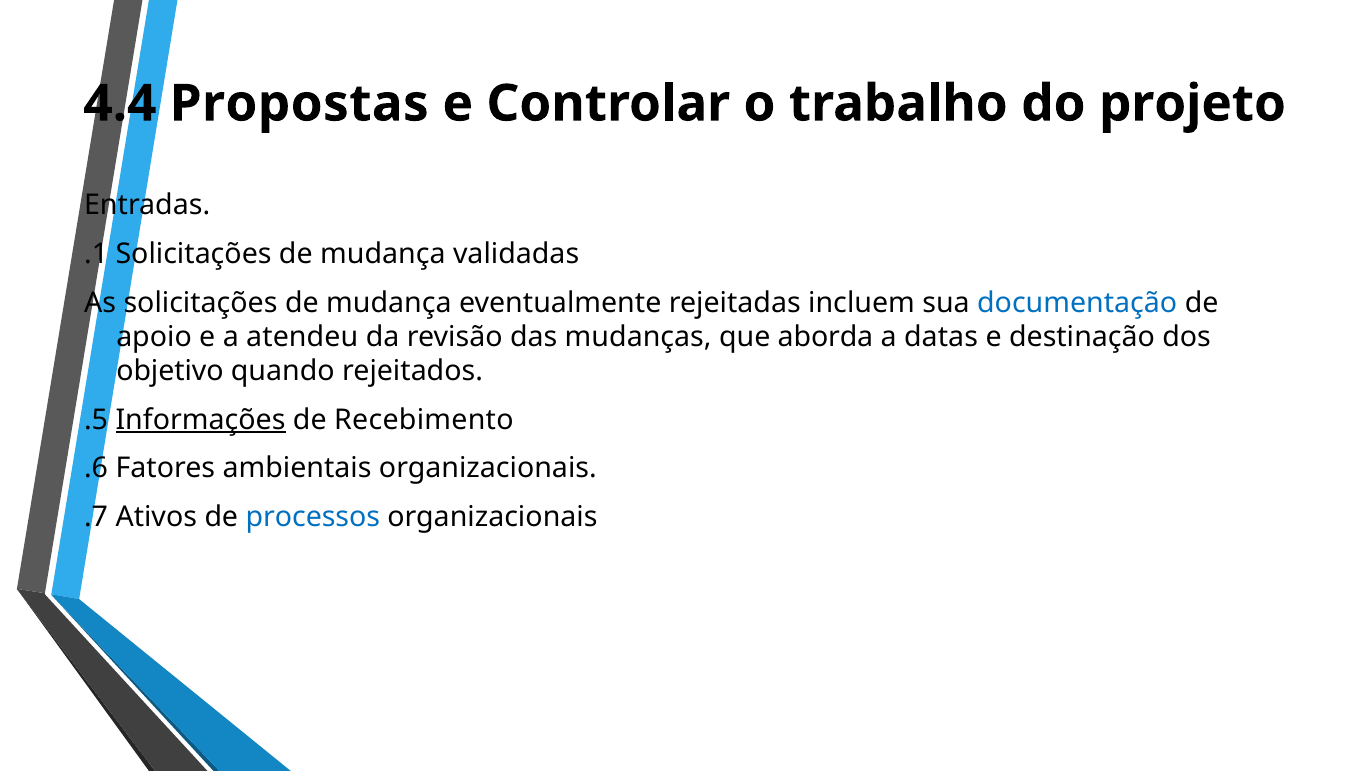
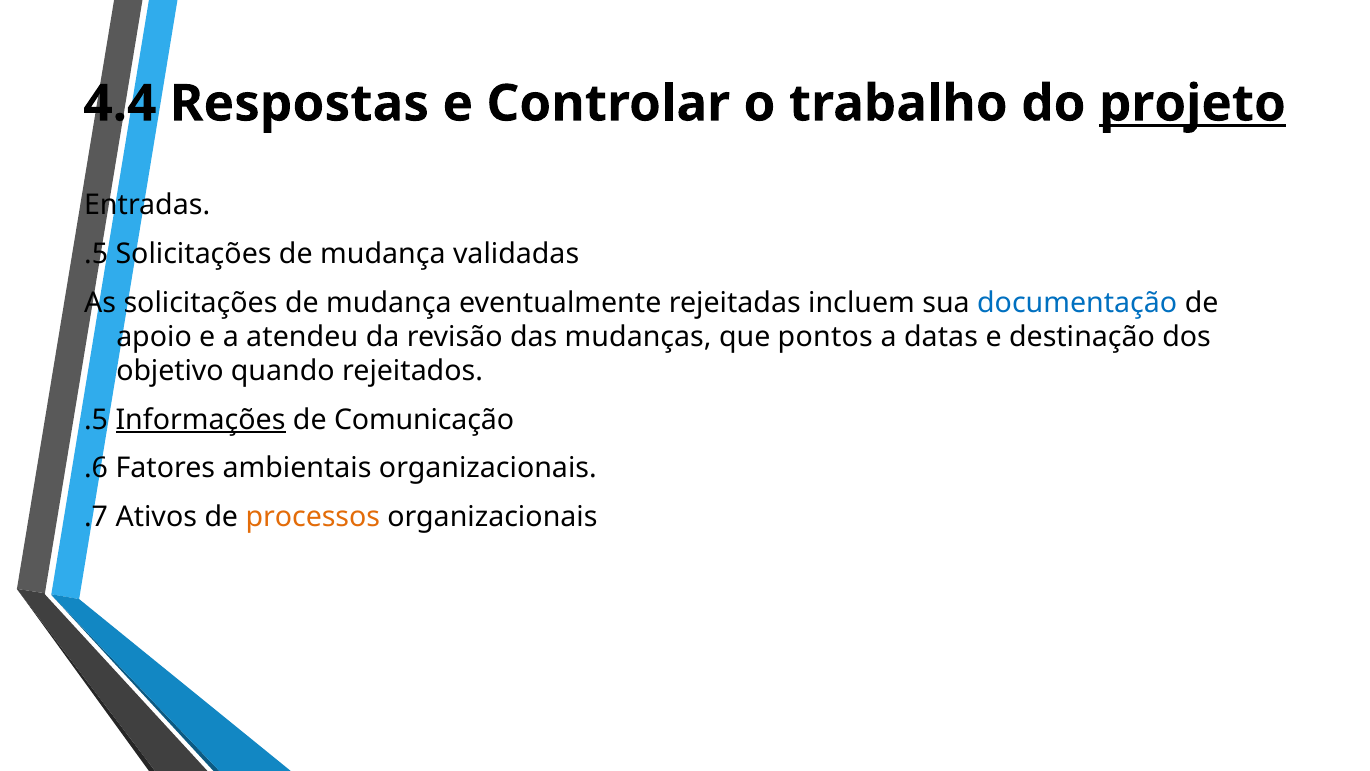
Propostas: Propostas -> Respostas (299, 104)
projeto underline: none -> present (1193, 104)
.1: .1 -> .5 (96, 254)
aborda: aborda -> pontos (825, 337)
Recebimento: Recebimento -> Comunicação (424, 420)
processos colour: blue -> orange (313, 517)
